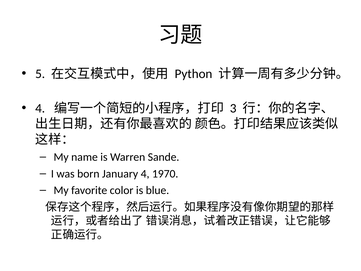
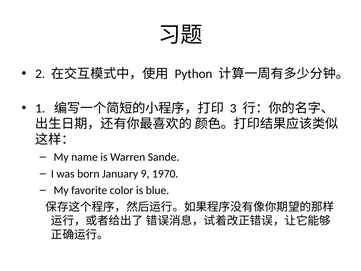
5: 5 -> 2 (40, 74)
4: 4 -> 1 (40, 108)
January 4: 4 -> 9 (145, 174)
